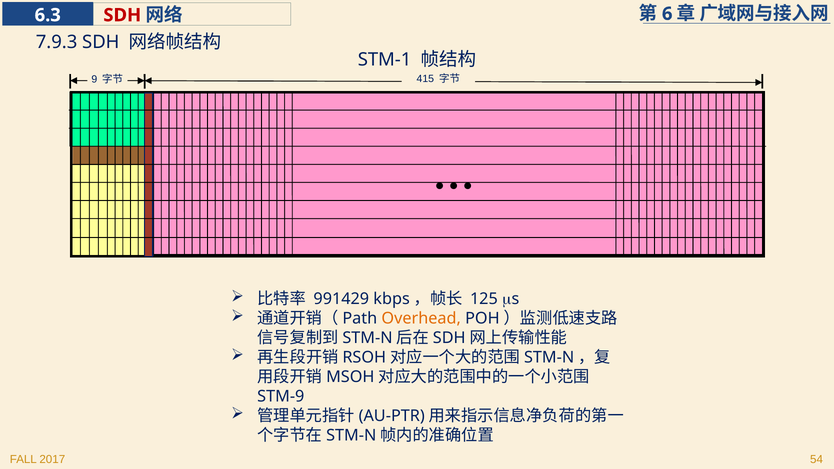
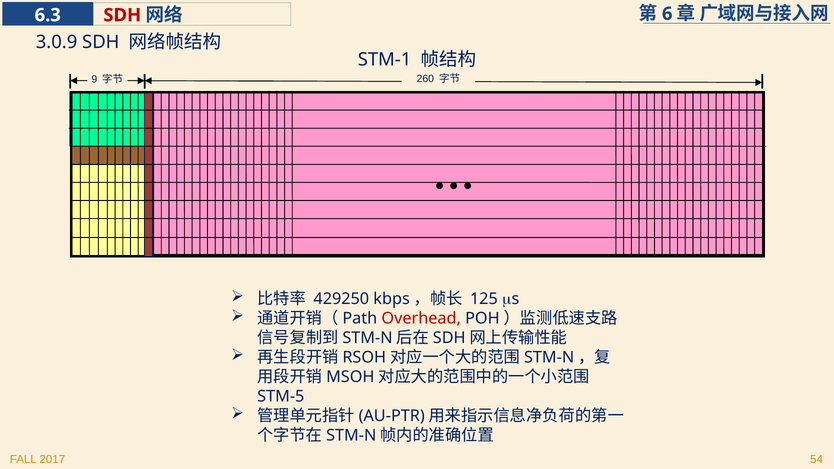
7.9.3: 7.9.3 -> 3.0.9 (57, 42)
415: 415 -> 260 (425, 79)
991429: 991429 -> 429250 (341, 299)
Overhead colour: orange -> red (421, 319)
STM-9: STM-9 -> STM-5 (281, 397)
